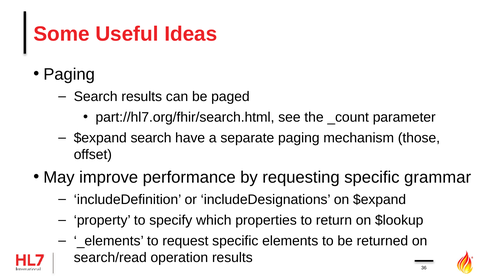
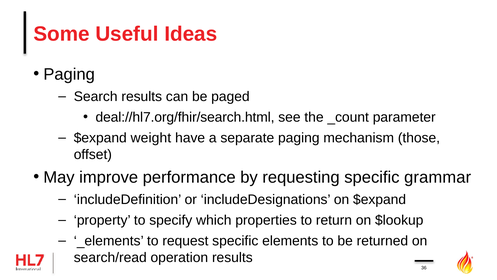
part://hl7.org/fhir/search.html: part://hl7.org/fhir/search.html -> deal://hl7.org/fhir/search.html (185, 117)
$expand search: search -> weight (151, 138)
